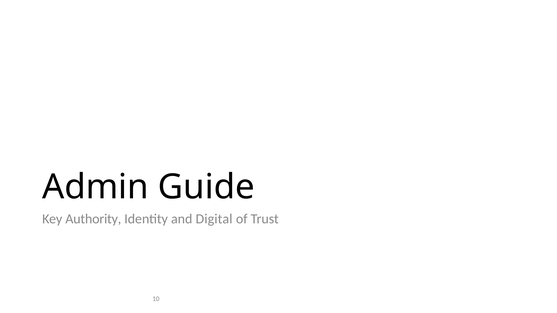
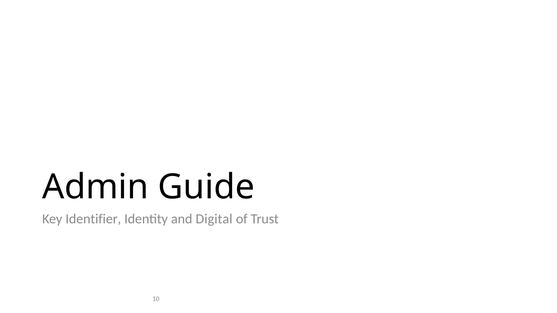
Authority: Authority -> Identifier (93, 219)
